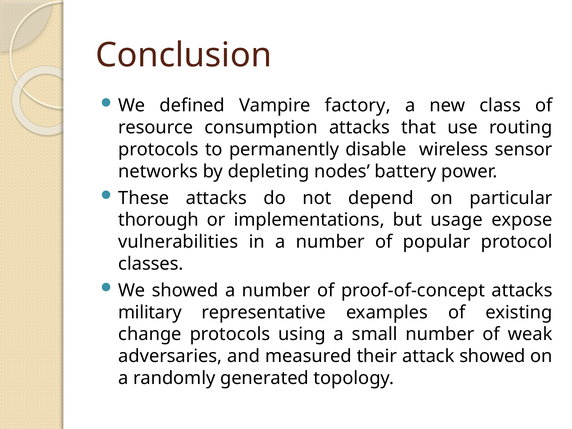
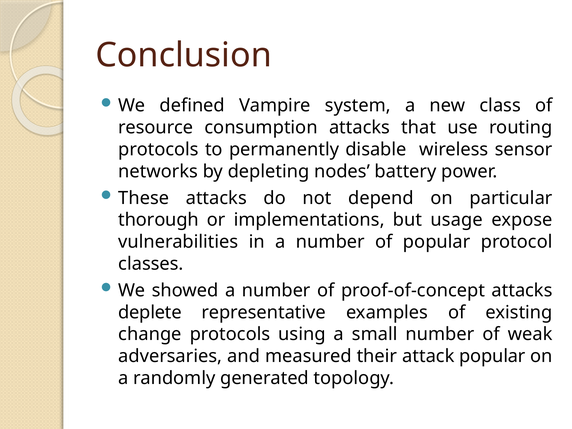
factory: factory -> system (358, 106)
military: military -> deplete (150, 312)
attack showed: showed -> popular (492, 356)
